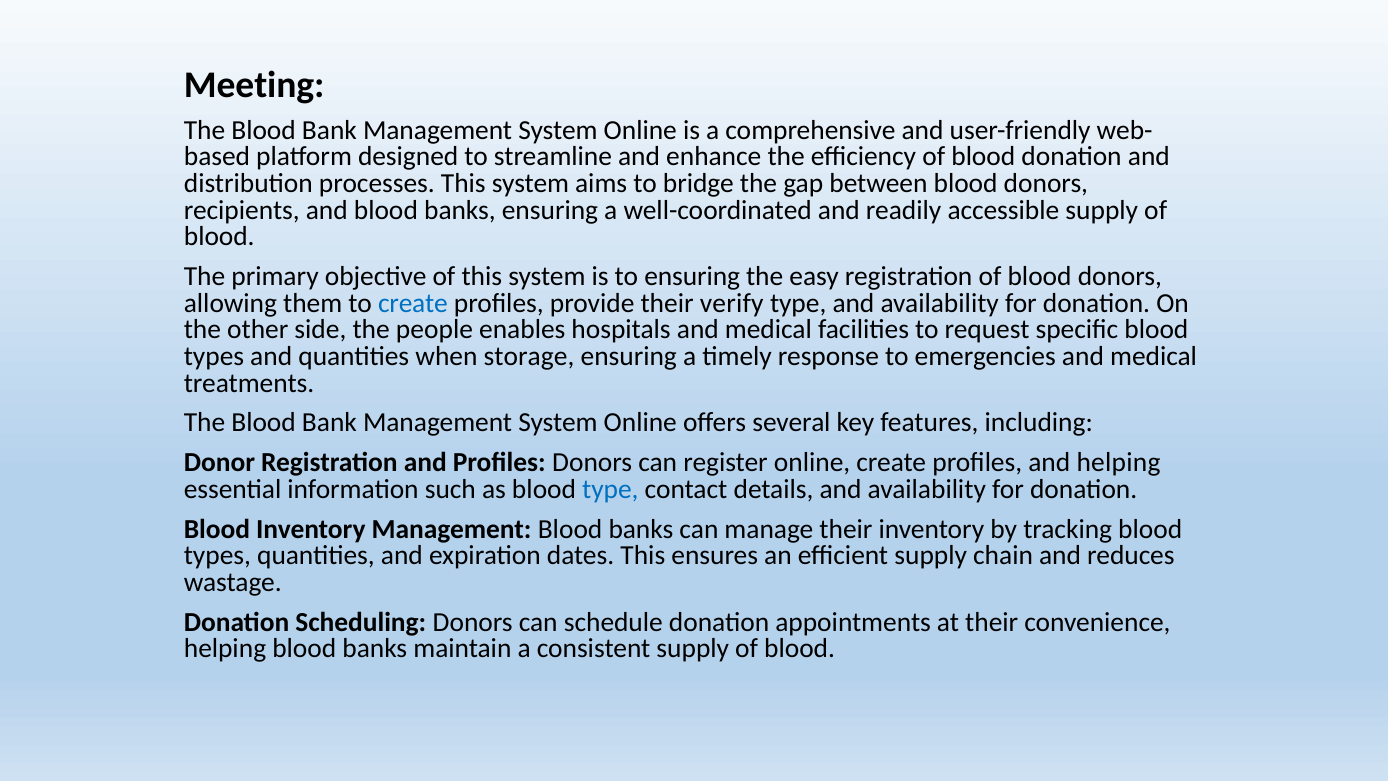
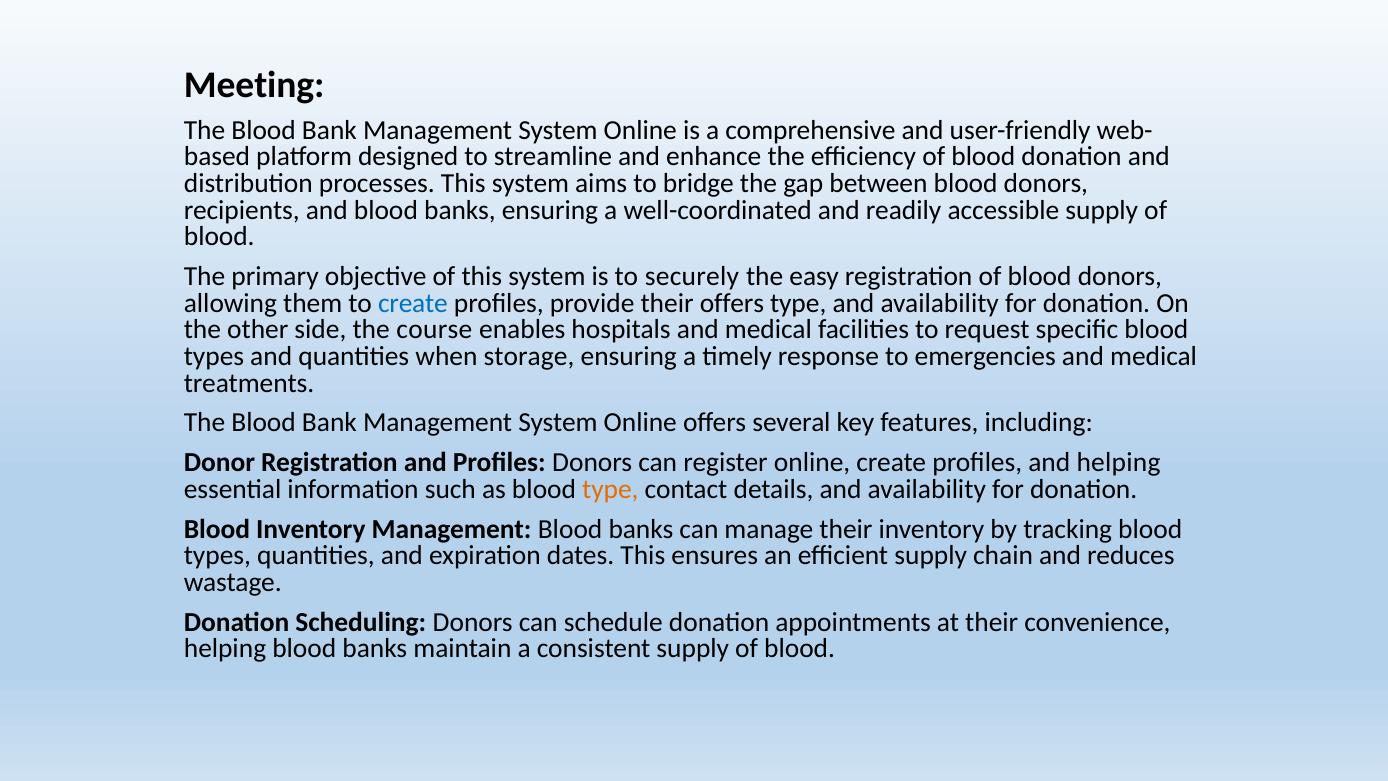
to ensuring: ensuring -> securely (692, 276)
their verify: verify -> offers (732, 303)
people: people -> course (434, 330)
type colour: blue -> orange (610, 489)
